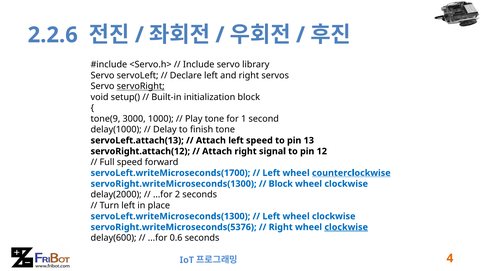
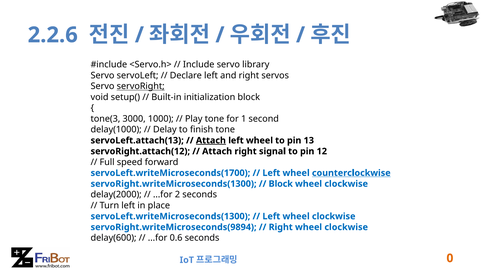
tone(9: tone(9 -> tone(3 (105, 119)
Attach underline: none -> present (211, 140)
speed: speed -> wheel (259, 140)
servoRight.writeMicroseconds(5376: servoRight.writeMicroseconds(5376 -> servoRight.writeMicroseconds(9894 (174, 227)
clockwise underline: present -> none (346, 227)
4: 4 -> 0 (450, 258)
